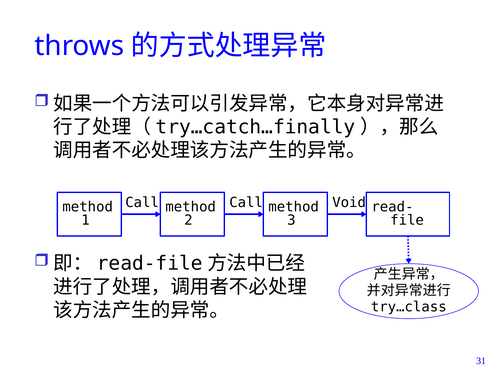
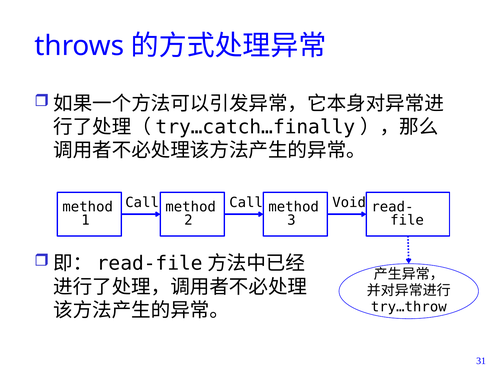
try…class: try…class -> try…throw (409, 307)
